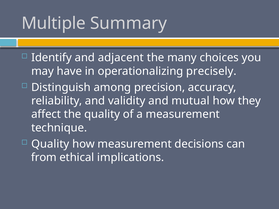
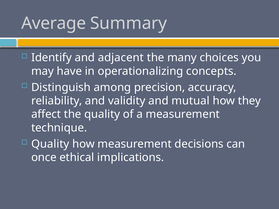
Multiple: Multiple -> Average (54, 23)
precisely: precisely -> concepts (211, 71)
from: from -> once (44, 158)
